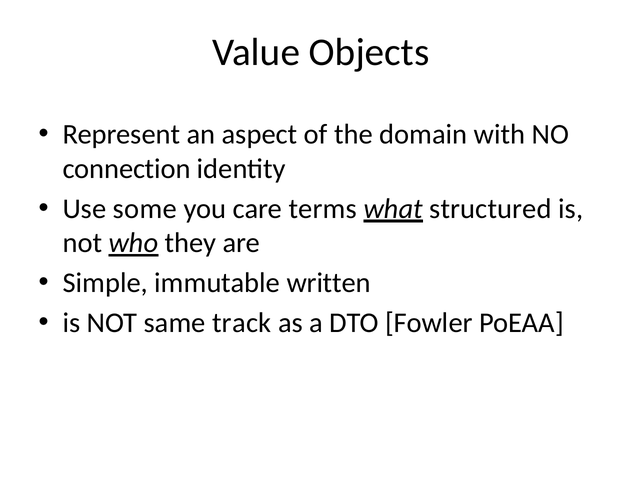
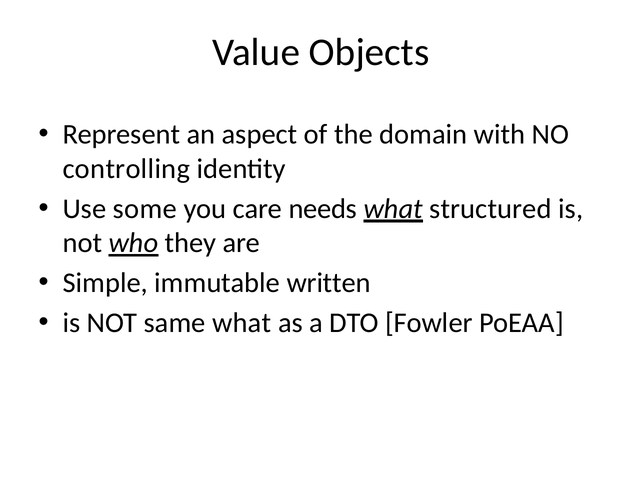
connection: connection -> controlling (126, 169)
terms: terms -> needs (323, 209)
same track: track -> what (242, 323)
